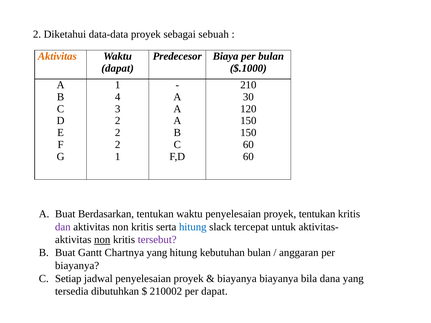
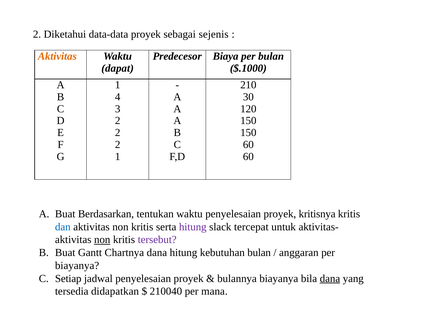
sebuah: sebuah -> sejenis (214, 34)
proyek tentukan: tentukan -> kritisnya (317, 214)
dan colour: purple -> blue (63, 227)
hitung colour: blue -> purple (193, 227)
Chartnya yang: yang -> dana (157, 253)
biayanya: biayanya -> bulannya (237, 279)
dana underline: none -> present (330, 279)
dibutuhkan: dibutuhkan -> didapatkan (115, 292)
210002: 210002 -> 210040 (166, 292)
per dapat: dapat -> mana (214, 292)
